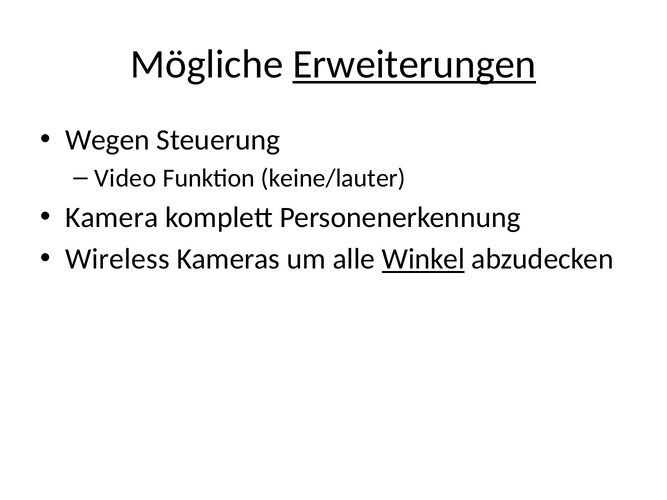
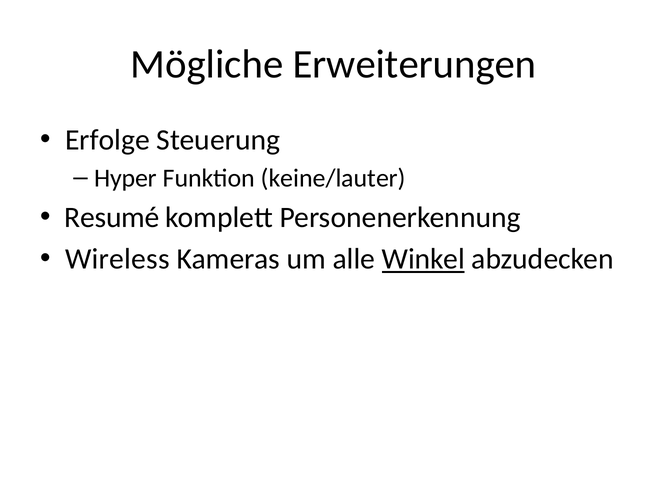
Erweiterungen underline: present -> none (414, 65)
Wegen: Wegen -> Erfolge (107, 140)
Video: Video -> Hyper (126, 178)
Kamera: Kamera -> Resumé (112, 218)
